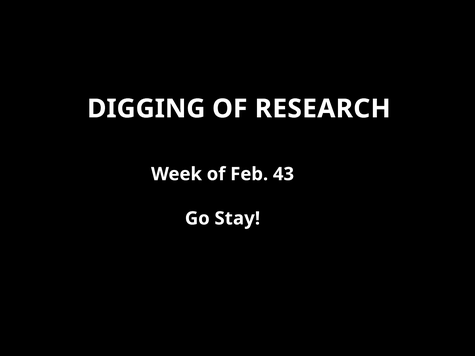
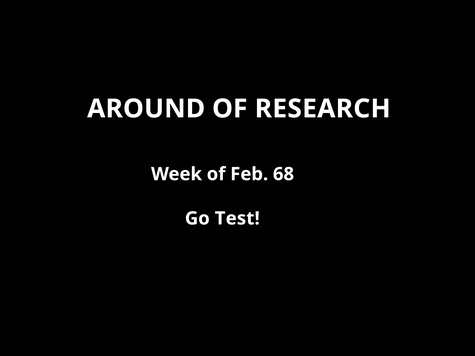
DIGGING: DIGGING -> AROUND (146, 109)
43: 43 -> 68 (283, 174)
Stay: Stay -> Test (237, 219)
